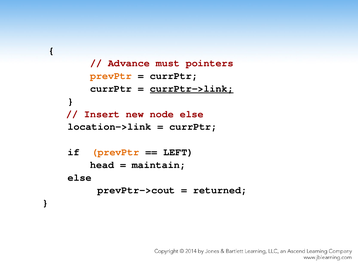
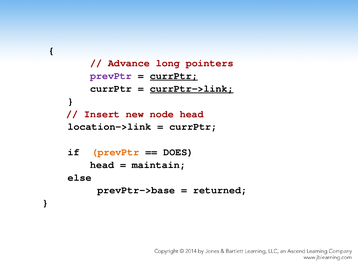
must: must -> long (168, 63)
prevPtr colour: orange -> purple (111, 76)
currPtr underline: none -> present (174, 76)
node else: else -> head (192, 114)
LEFT: LEFT -> DOES (178, 152)
prevPtr->cout: prevPtr->cout -> prevPtr->base (136, 191)
